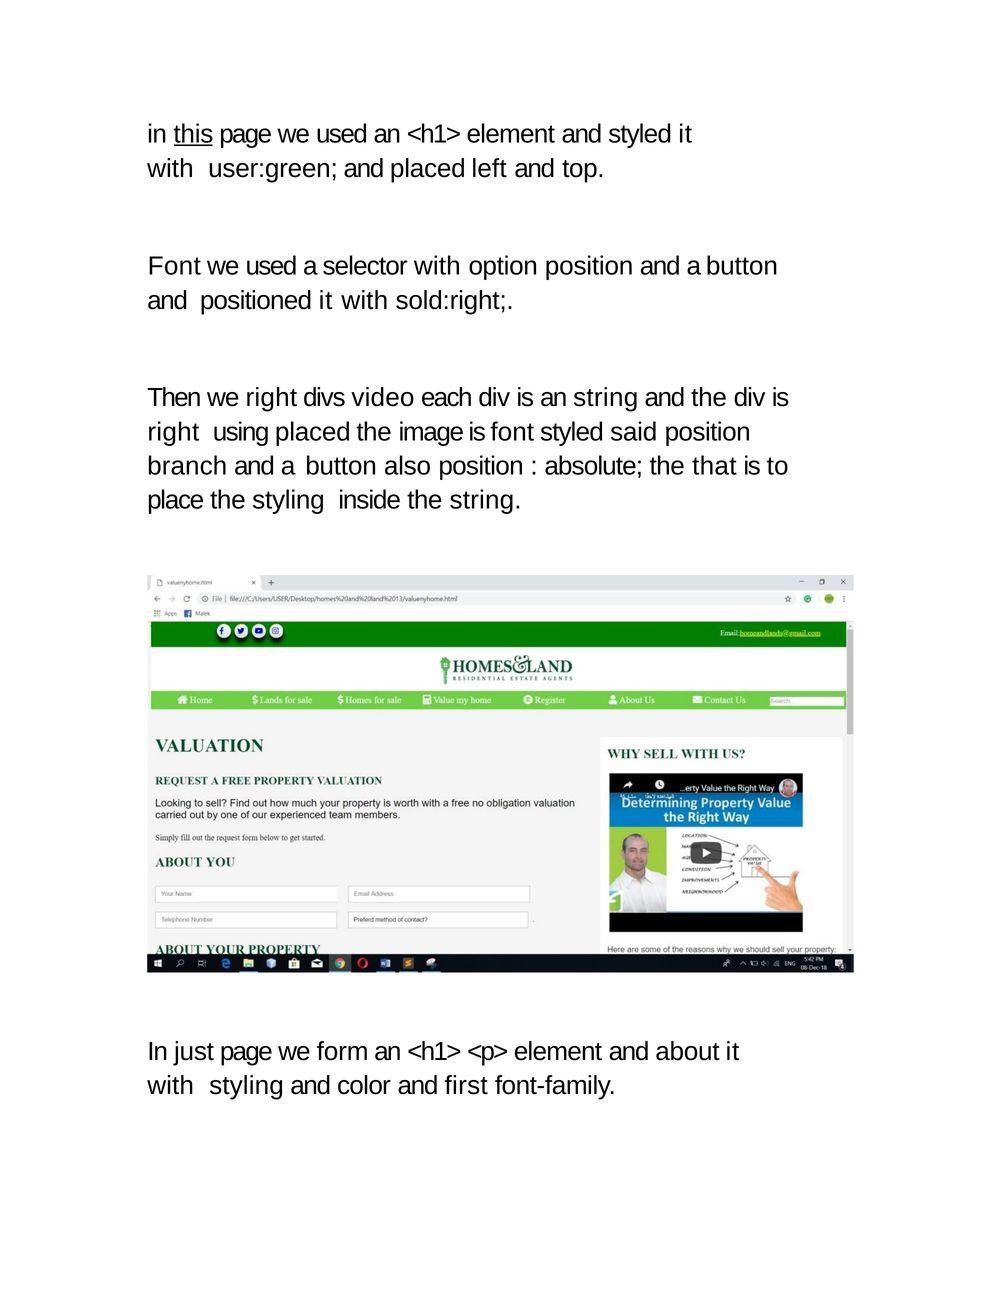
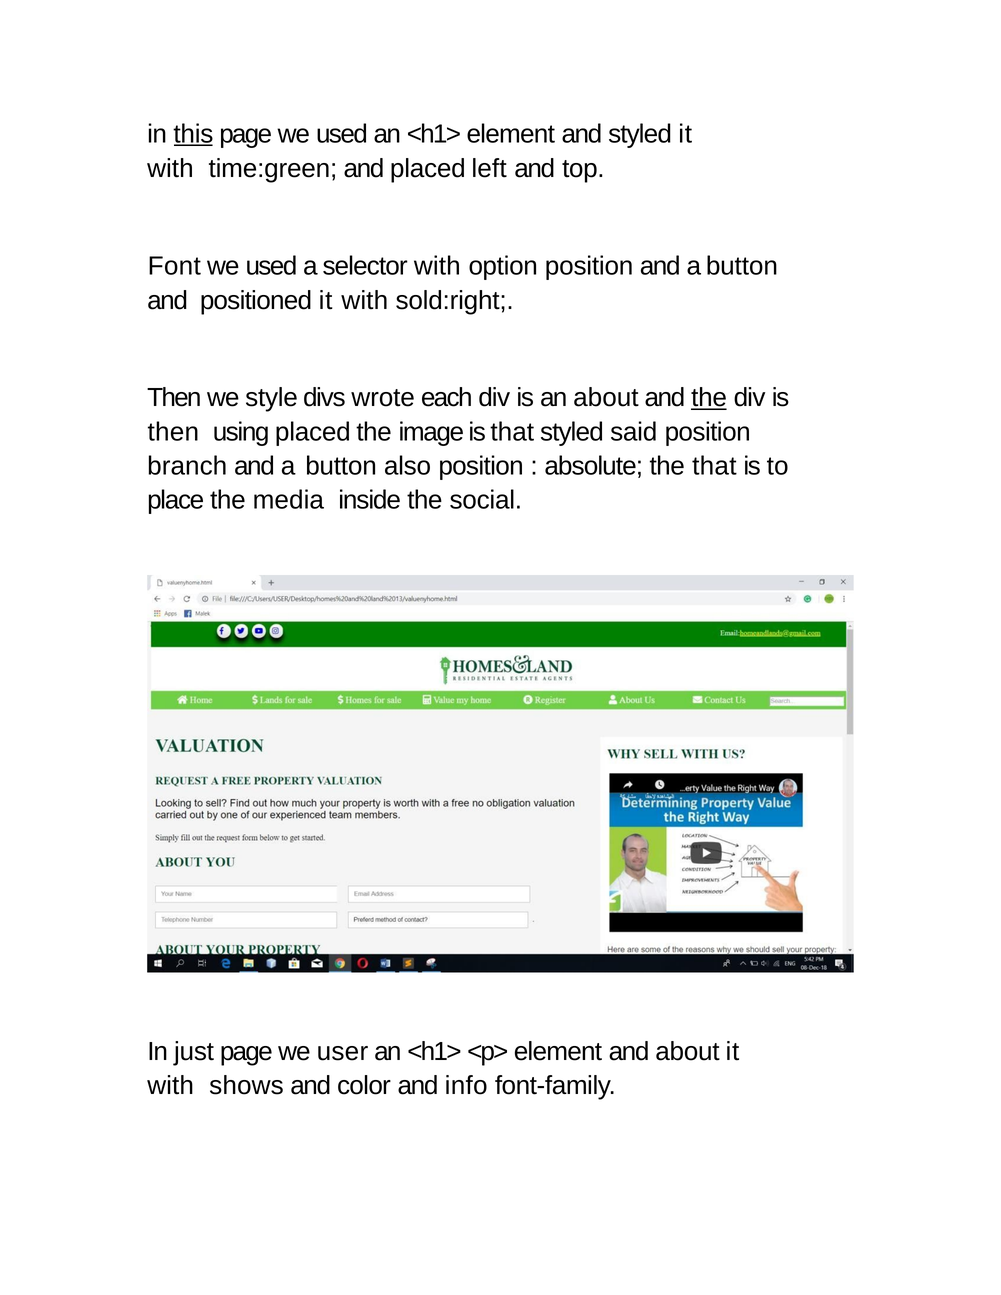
user:green: user:green -> time:green (273, 168)
we right: right -> style (272, 398)
video: video -> wrote (383, 398)
an string: string -> about (606, 398)
the underline: none -> present (709, 398)
right: right -> then (173, 432)
is font: font -> that (512, 432)
the styling: styling -> media (288, 500)
the string: string -> social (486, 500)
form: form -> user (342, 1052)
with styling: styling -> shows (246, 1086)
first: first -> info (466, 1086)
